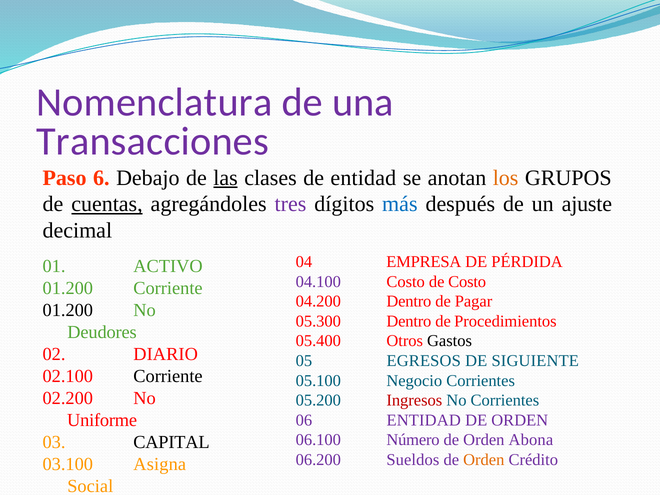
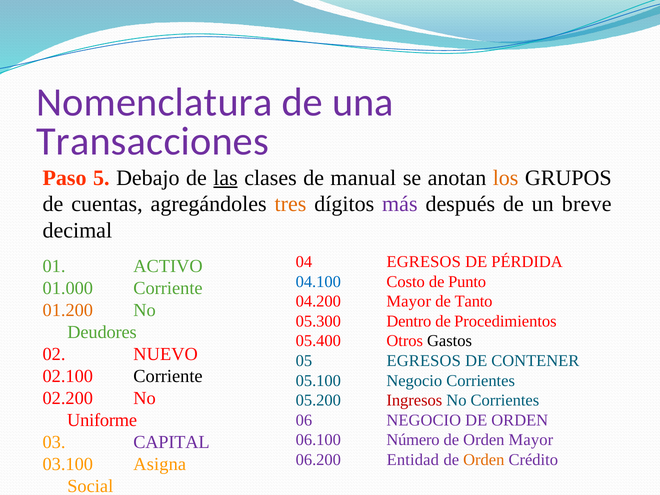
6: 6 -> 5 (101, 178)
de entidad: entidad -> manual (363, 178)
cuentas underline: present -> none (107, 204)
tres colour: purple -> orange (290, 204)
más colour: blue -> purple (400, 204)
ajuste: ajuste -> breve (587, 204)
04 EMPRESA: EMPRESA -> EGRESOS (424, 262)
04.100 colour: purple -> blue (318, 282)
de Costo: Costo -> Punto (467, 282)
01.200: 01.200 -> 01.000 (68, 288)
04.200 Dentro: Dentro -> Mayor (409, 301)
Pagar: Pagar -> Tanto (474, 301)
01.200 colour: black -> orange (68, 310)
DIARIO: DIARIO -> NUEVO (166, 354)
SIGUIENTE: SIGUIENTE -> CONTENER (535, 361)
06 ENTIDAD: ENTIDAD -> NEGOCIO (424, 420)
Orden Abona: Abona -> Mayor (531, 440)
CAPITAL colour: black -> purple (171, 442)
Sueldos: Sueldos -> Entidad (413, 460)
